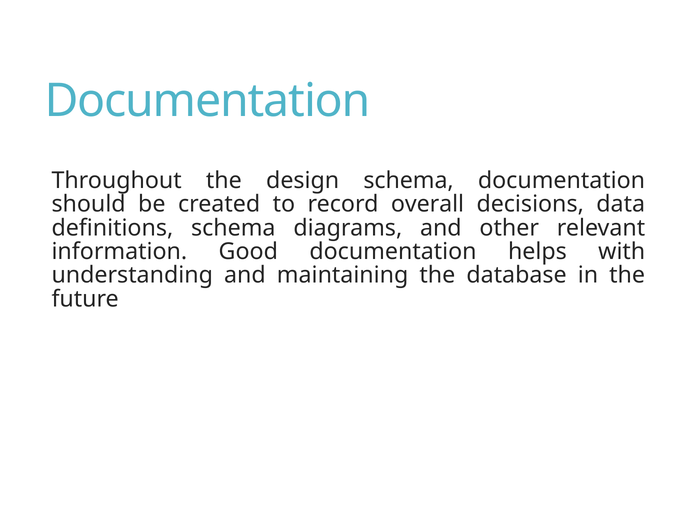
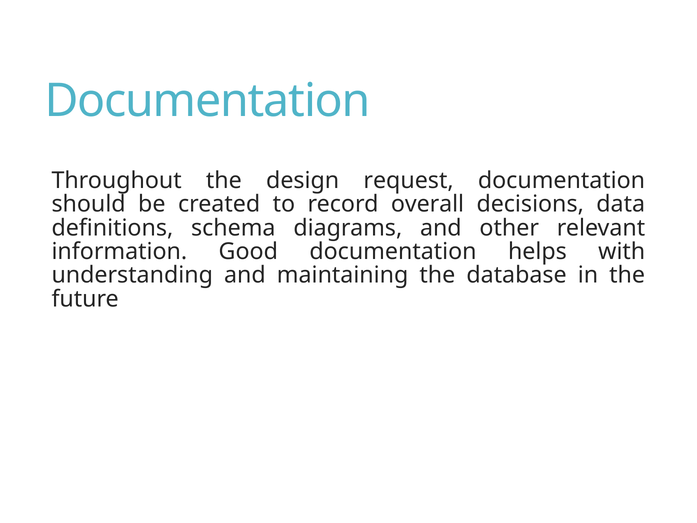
design schema: schema -> request (409, 180)
